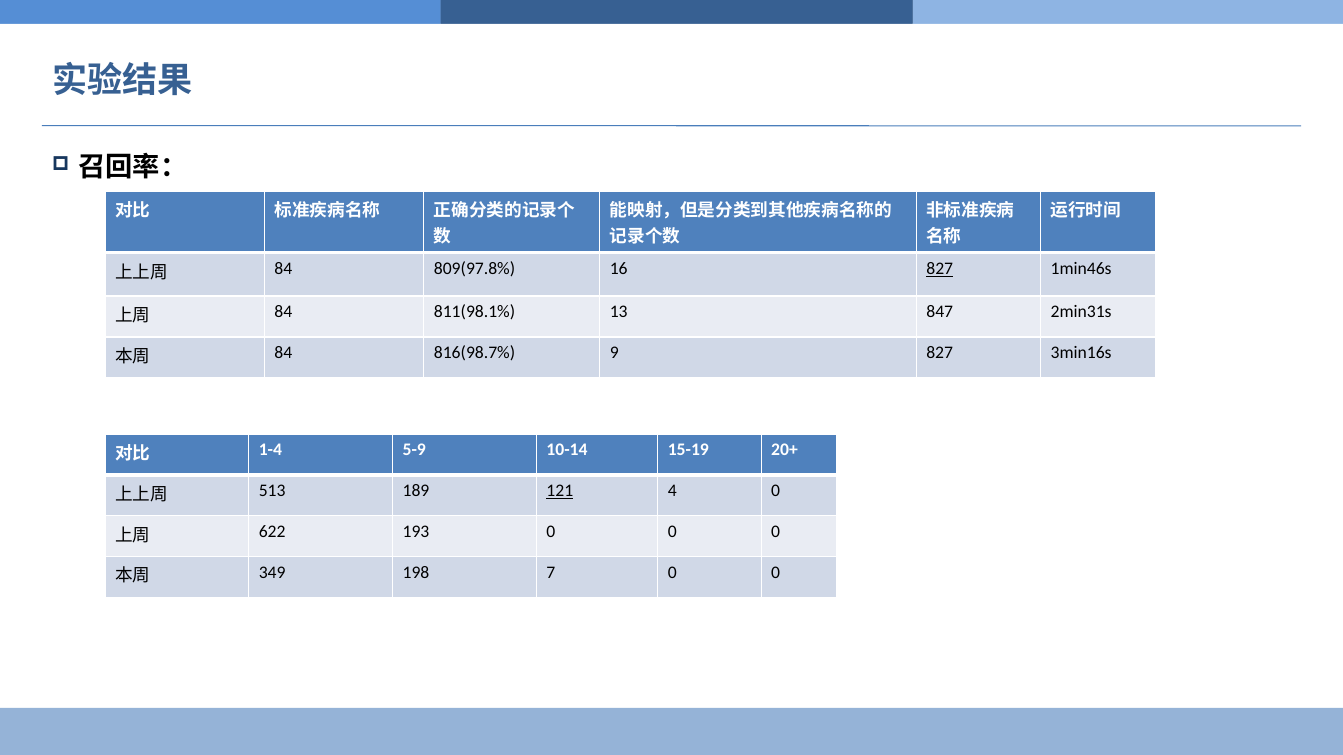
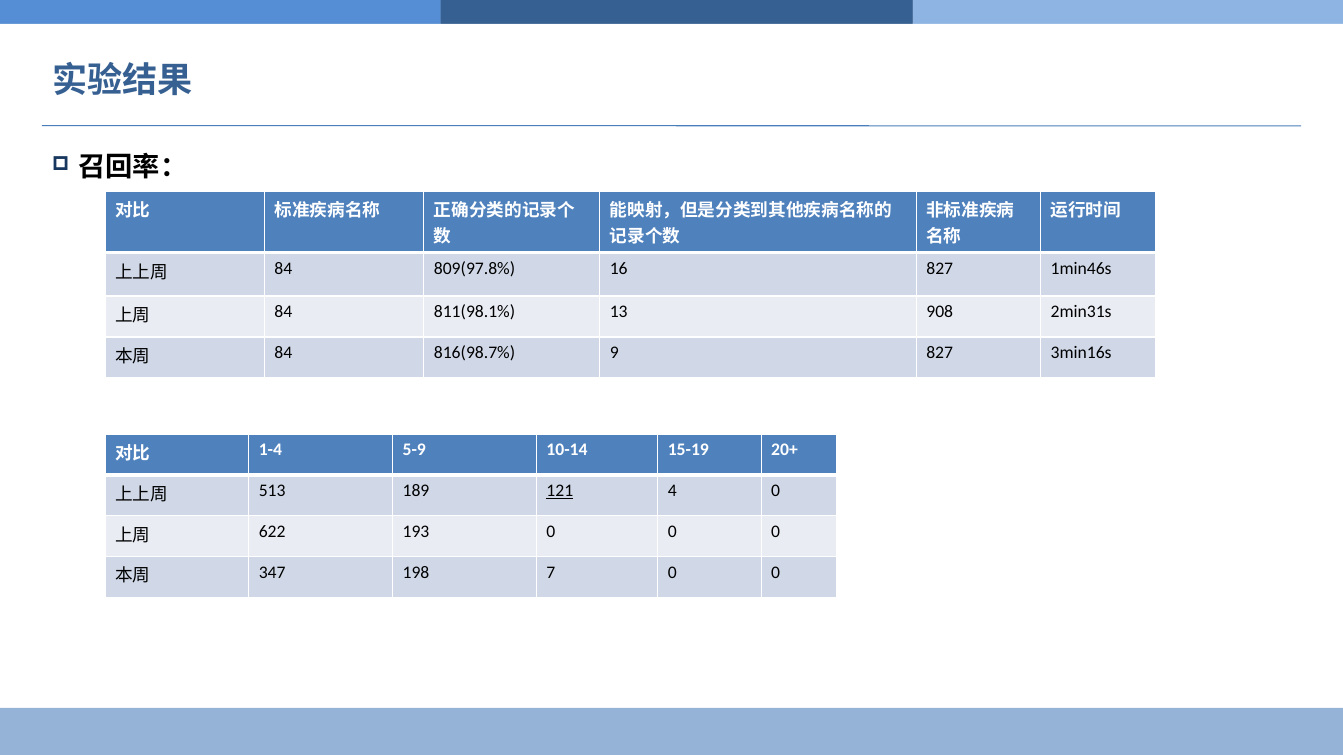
827 underline: present -> none (940, 269)
847: 847 -> 908 (940, 312)
349: 349 -> 347 (272, 573)
